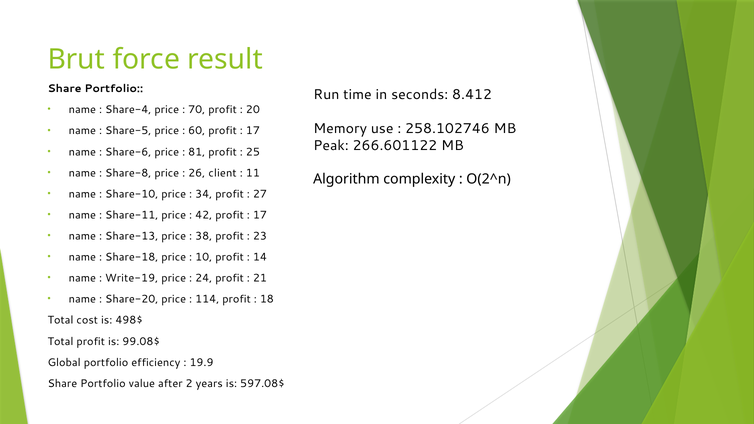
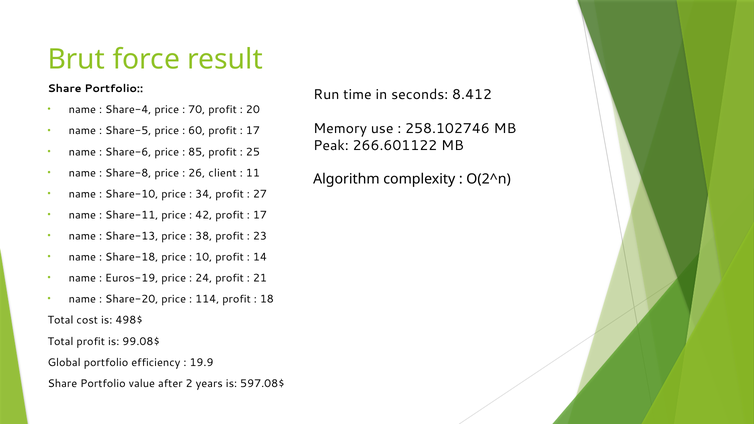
81: 81 -> 85 (197, 152)
Write-19: Write-19 -> Euros-19 (132, 278)
